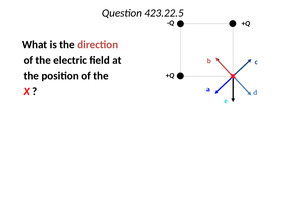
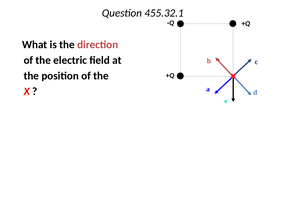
423.22.5: 423.22.5 -> 455.32.1 (164, 13)
